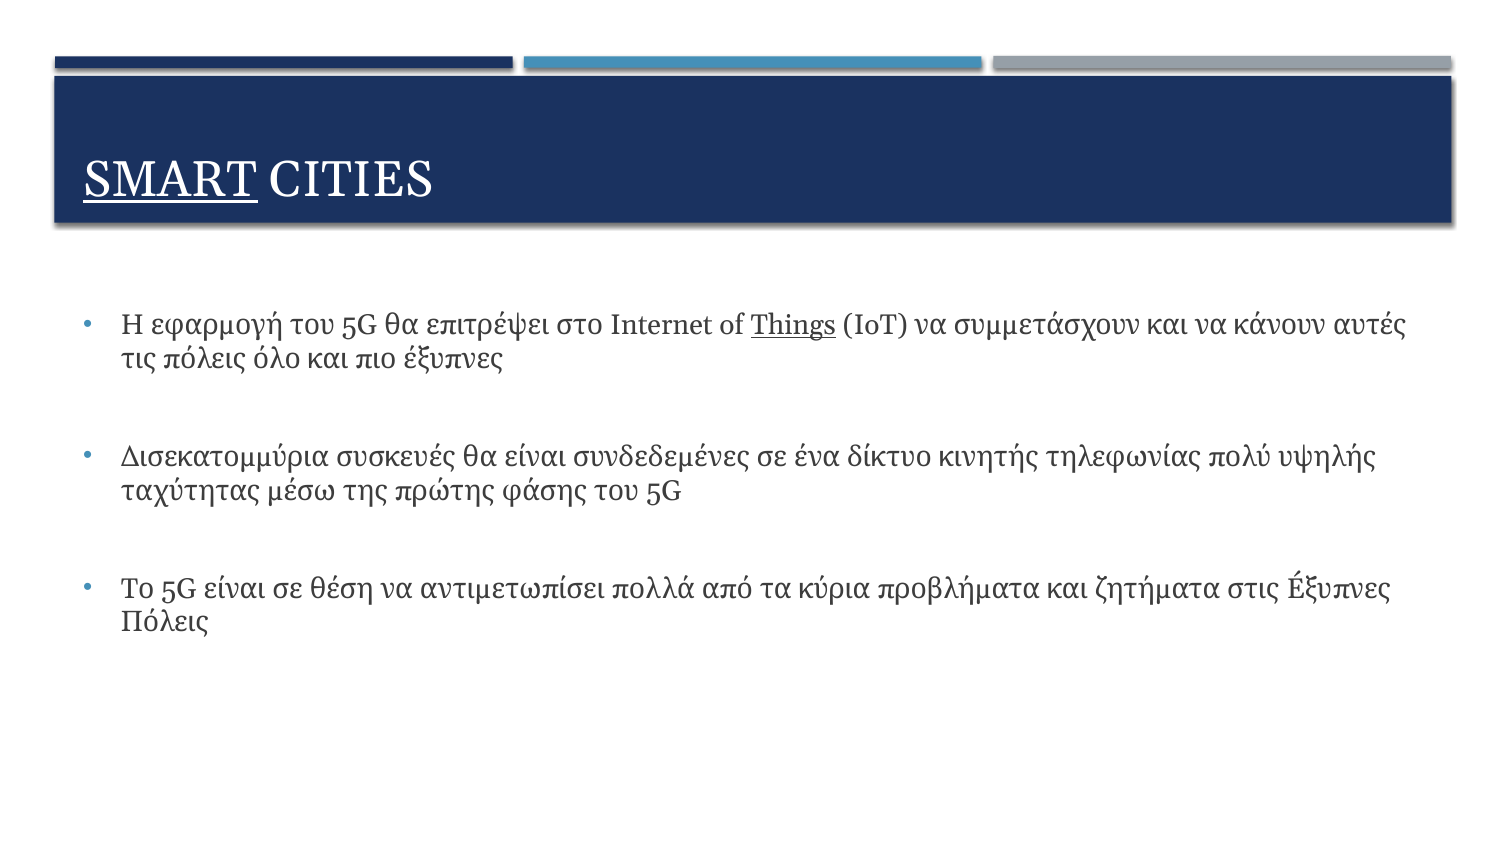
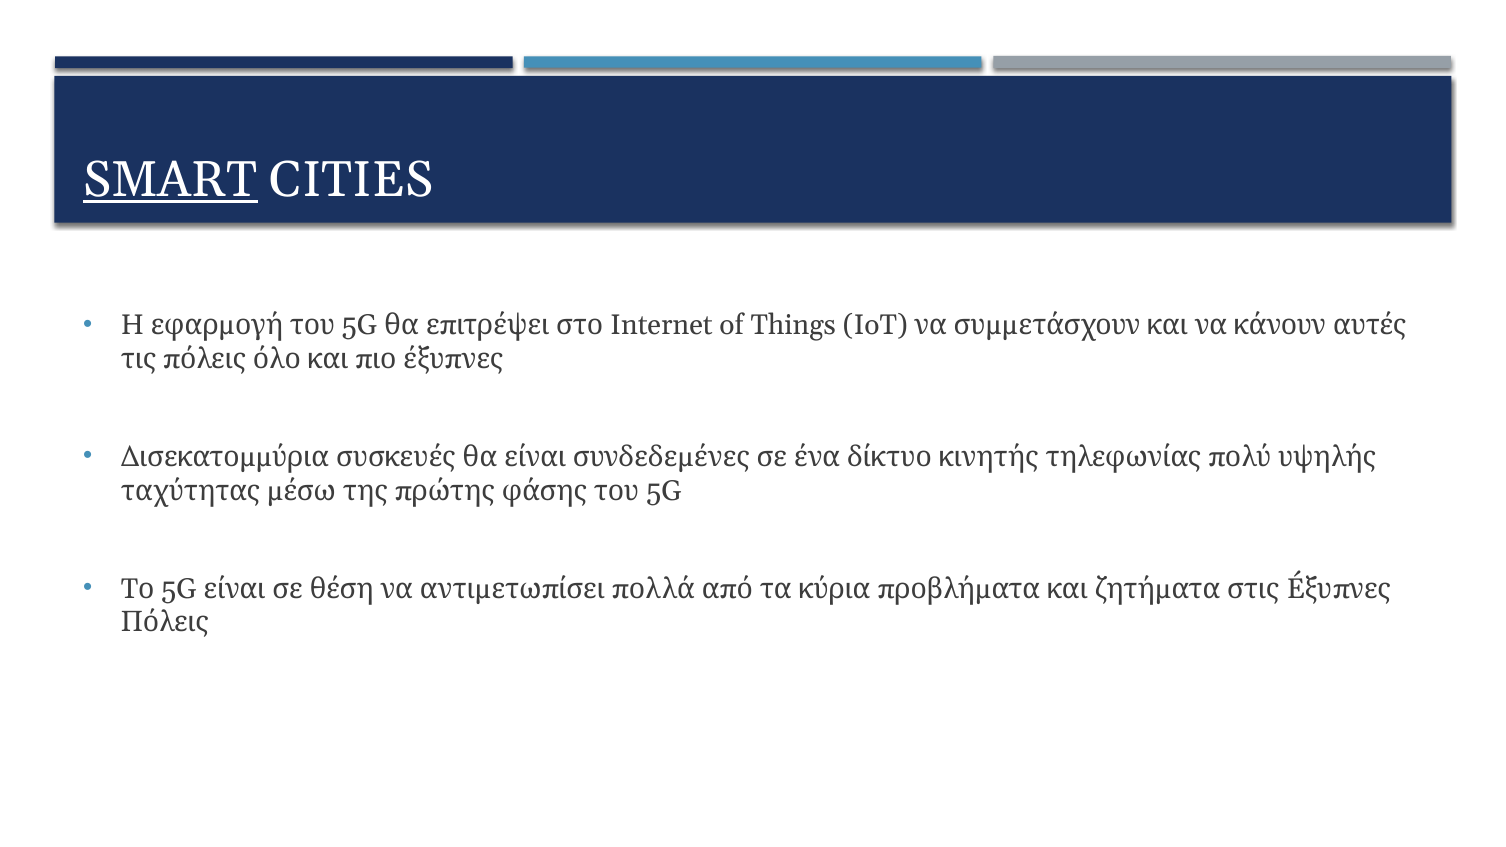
Things underline: present -> none (793, 325)
